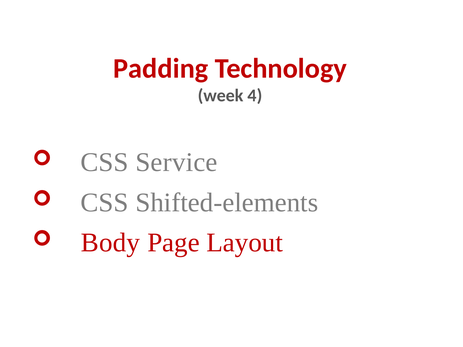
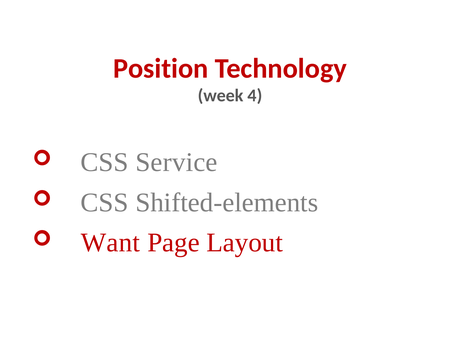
Padding: Padding -> Position (161, 69)
Body: Body -> Want (110, 243)
